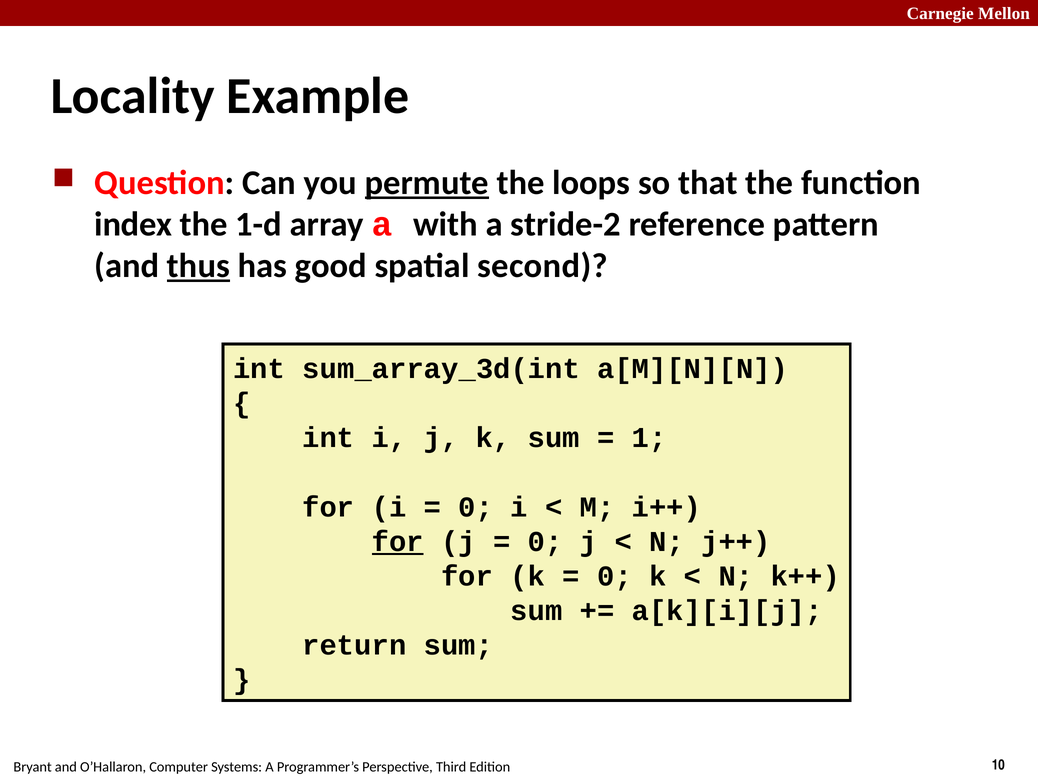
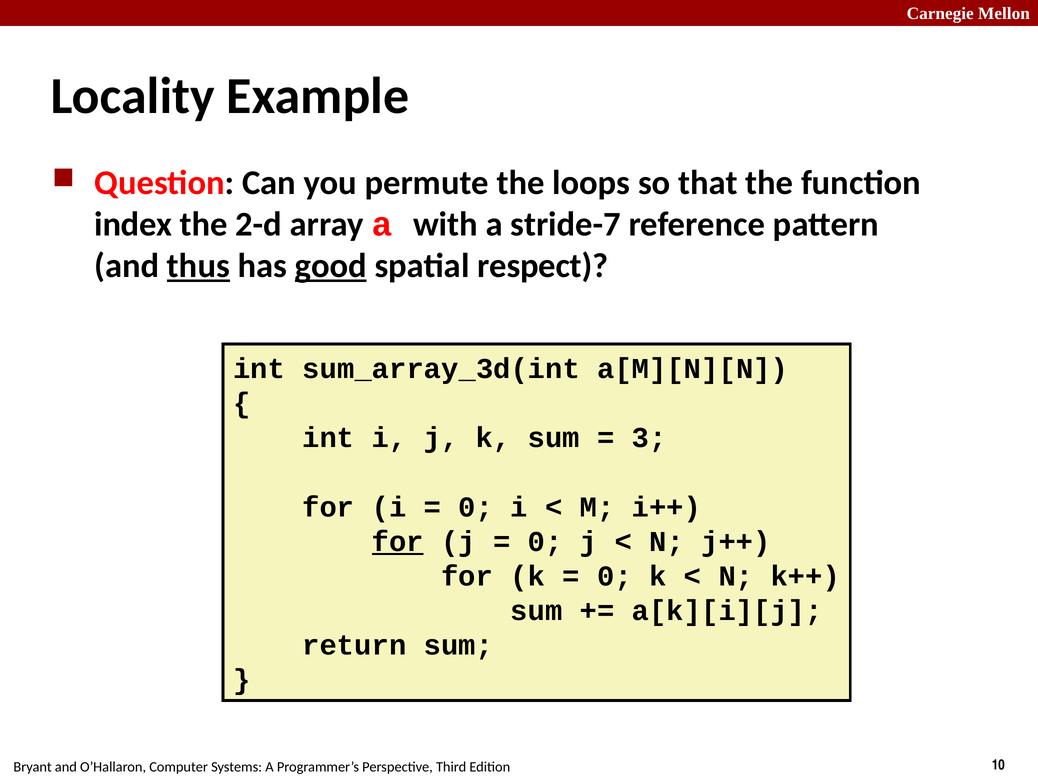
permute underline: present -> none (427, 183)
1-d: 1-d -> 2-d (259, 225)
stride-2: stride-2 -> stride-7 (566, 225)
good underline: none -> present (331, 266)
second: second -> respect (543, 266)
1: 1 -> 3 (649, 438)
